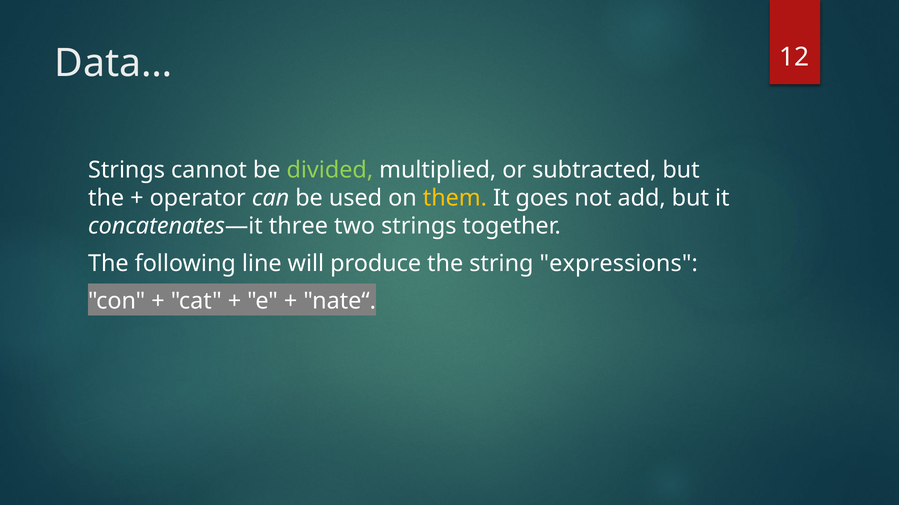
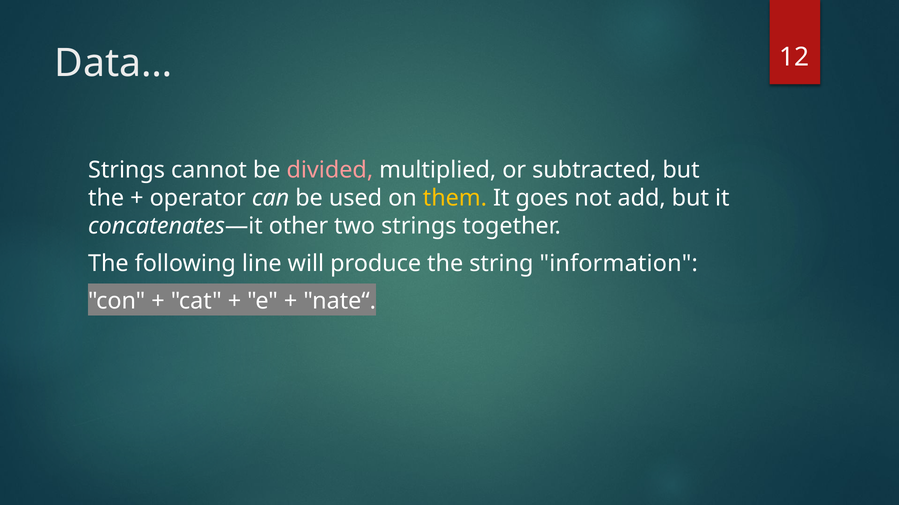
divided colour: light green -> pink (330, 170)
three: three -> other (299, 227)
expressions: expressions -> information (619, 264)
